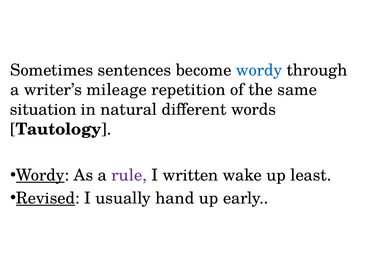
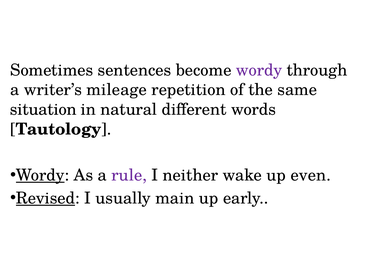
wordy colour: blue -> purple (259, 70)
written: written -> neither (190, 175)
least: least -> even (311, 175)
hand: hand -> main (175, 198)
